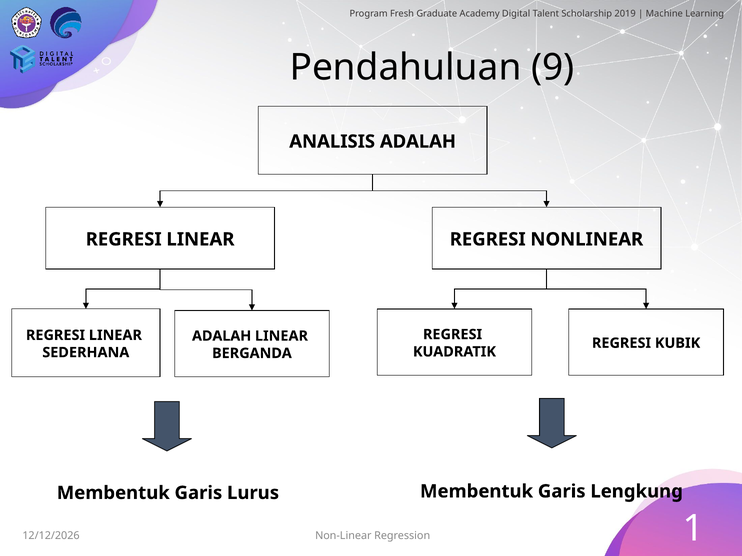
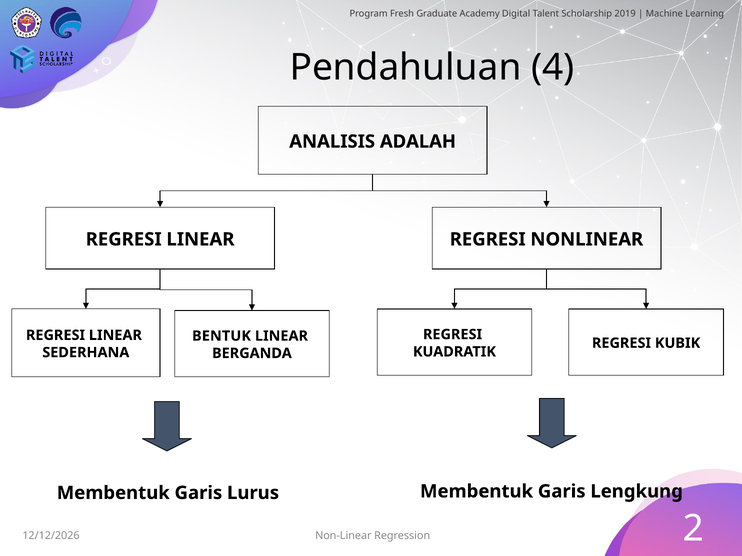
9: 9 -> 4 (553, 67)
ADALAH: ADALAH -> BENTUK (222, 336)
1: 1 -> 2 (694, 529)
